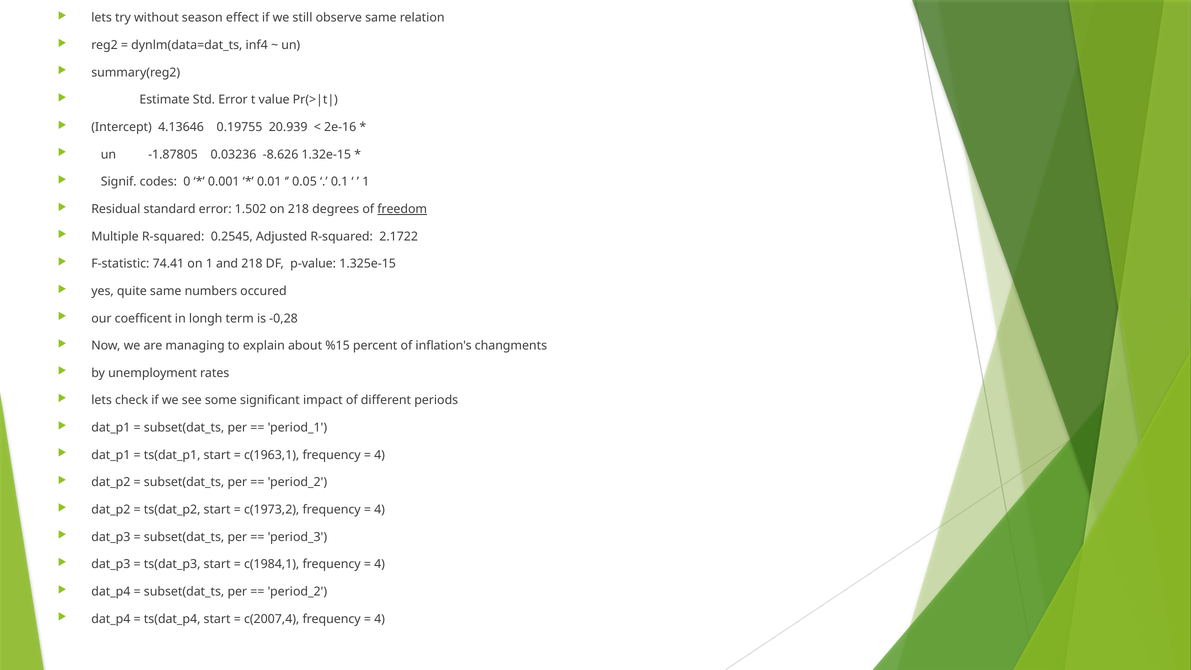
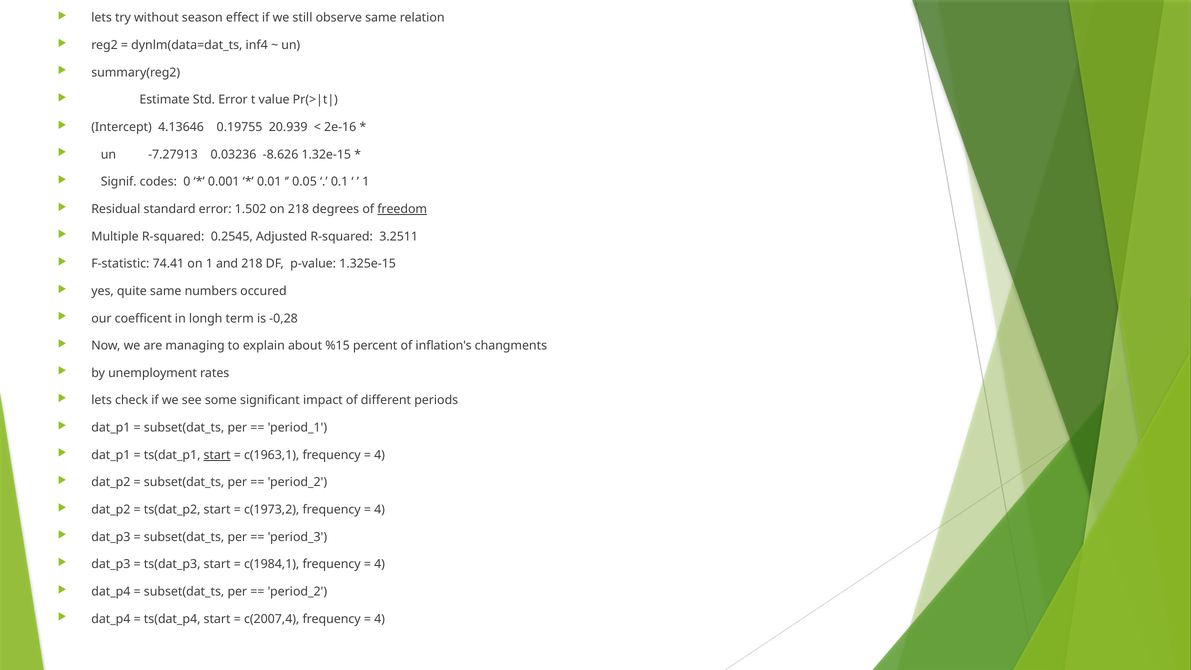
-1.87805: -1.87805 -> -7.27913 (173, 154)
2.1722: 2.1722 -> 3.2511 (399, 236)
start underline: none -> present (217, 455)
